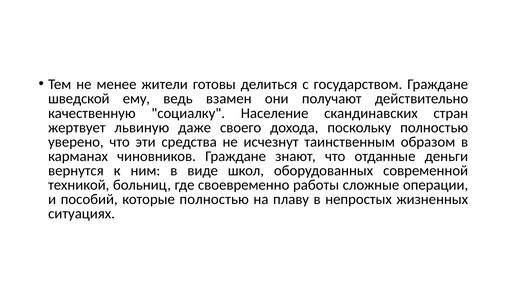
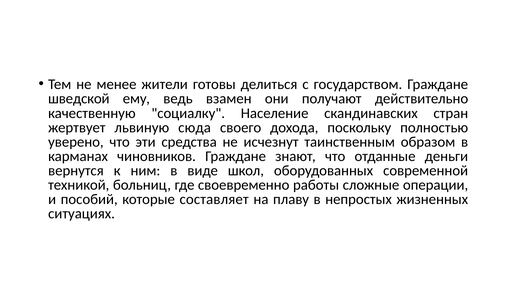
даже: даже -> сюда (195, 128)
которые полностью: полностью -> составляет (214, 200)
